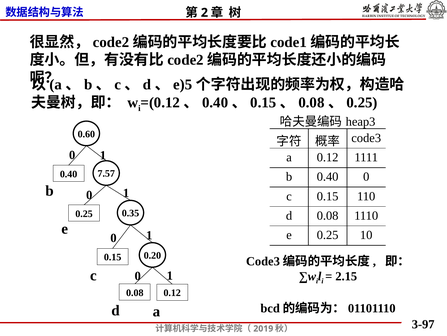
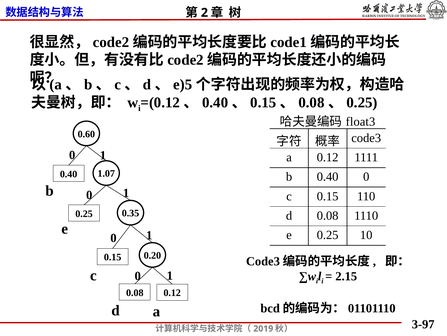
heap3: heap3 -> float3 (360, 122)
7.57: 7.57 -> 1.07 (106, 173)
